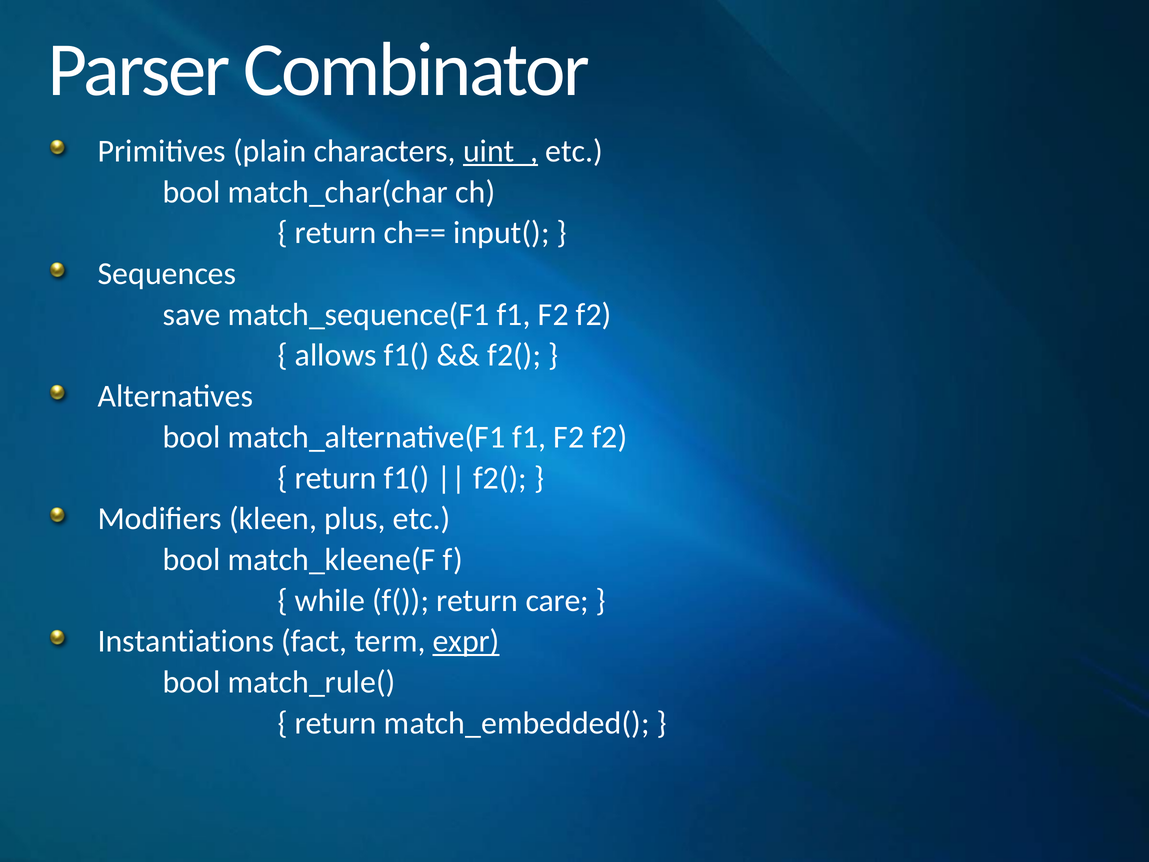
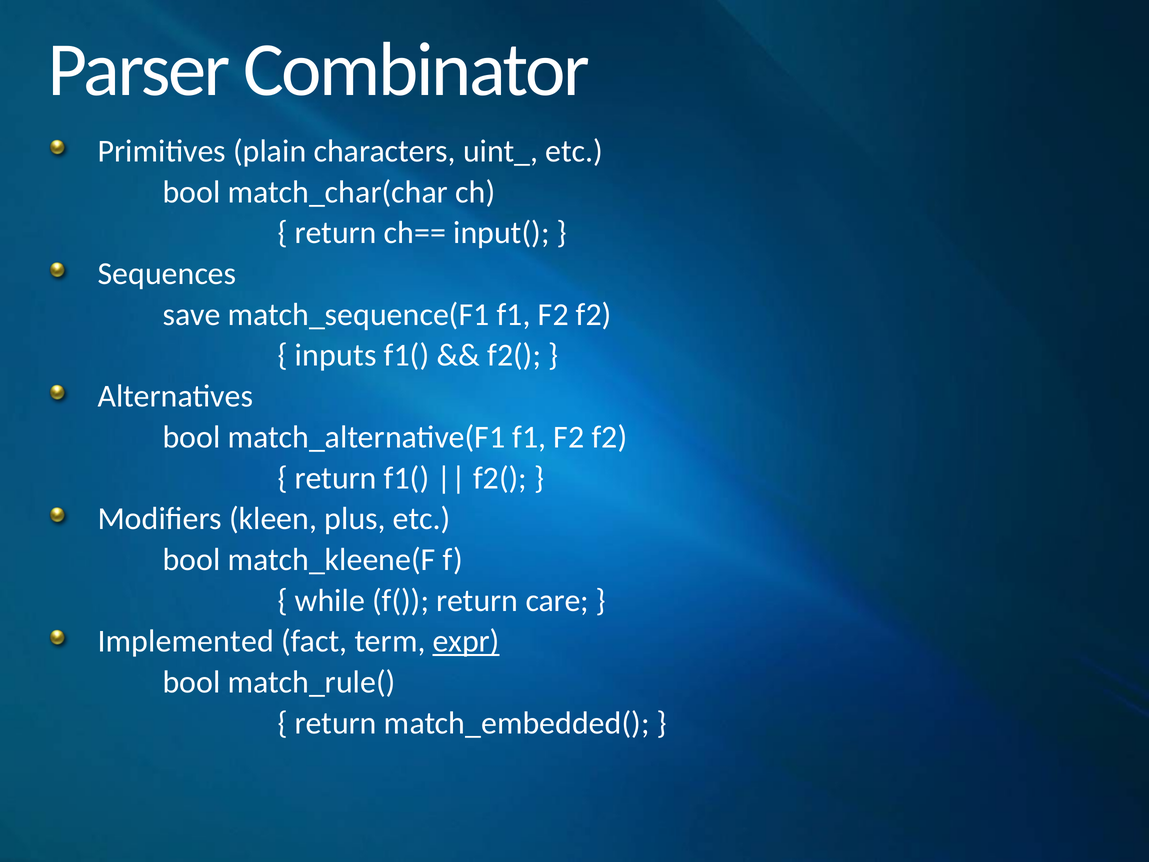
uint_ underline: present -> none (501, 151)
allows: allows -> inputs (336, 355)
Instantiations: Instantiations -> Implemented (186, 641)
